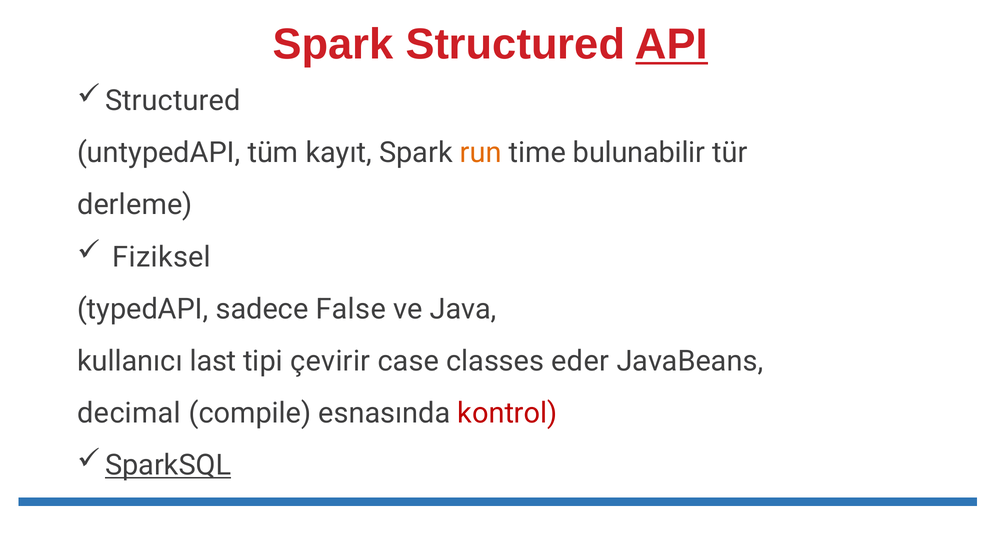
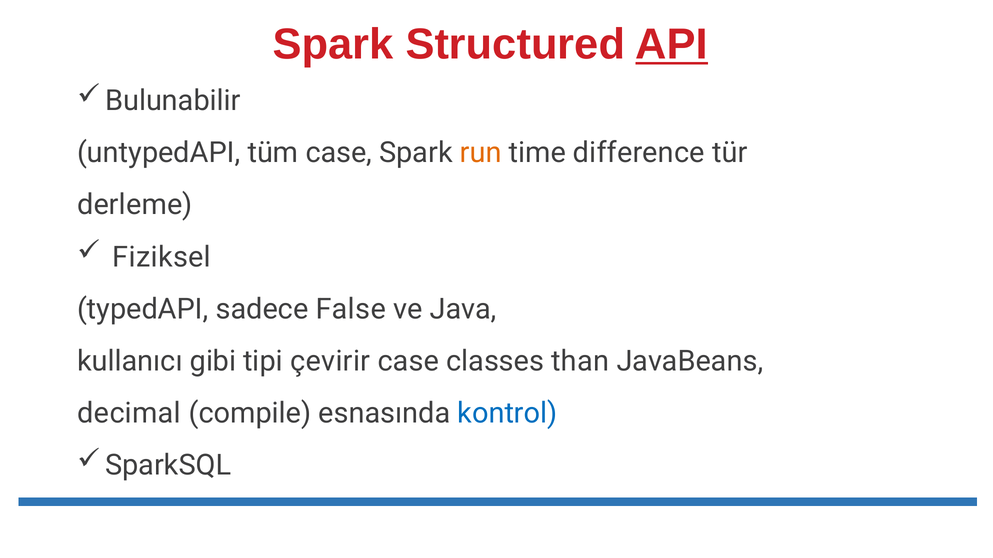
Structured: Structured -> Bulunabilir (173, 101)
tüm kayıt: kayıt -> case (339, 153)
bulunabilir: bulunabilir -> difference (639, 153)
last: last -> gibi (213, 362)
eder: eder -> than (580, 362)
kontrol colour: red -> blue (507, 414)
SparkSQL underline: present -> none (168, 466)
